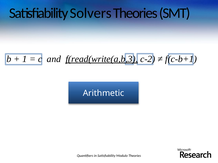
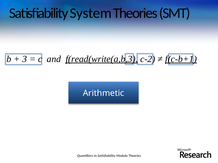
Solvers: Solvers -> System (91, 13)
1: 1 -> 3 (25, 59)
f(c-b+1 underline: none -> present (181, 59)
